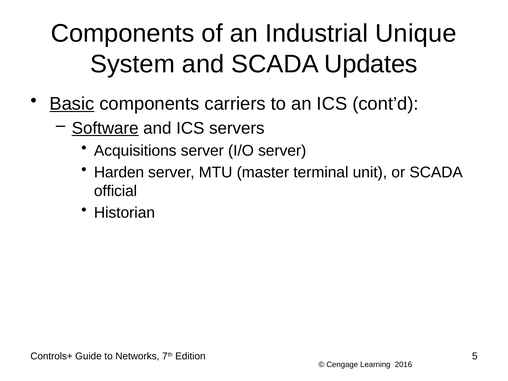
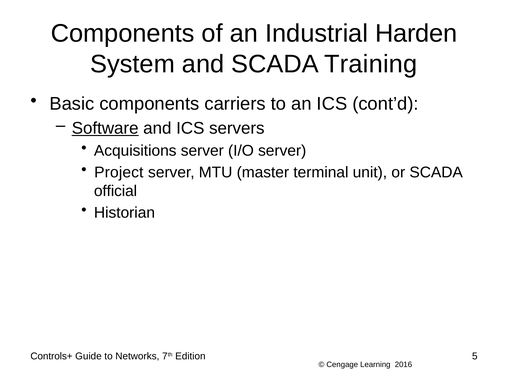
Unique: Unique -> Harden (416, 34)
Updates: Updates -> Training (371, 64)
Basic underline: present -> none (72, 104)
Harden: Harden -> Project (119, 172)
